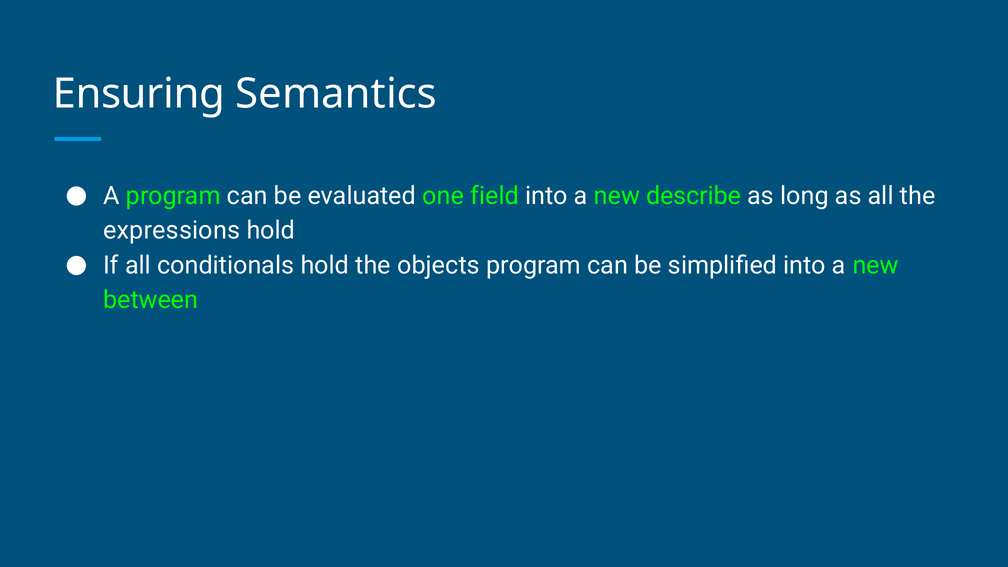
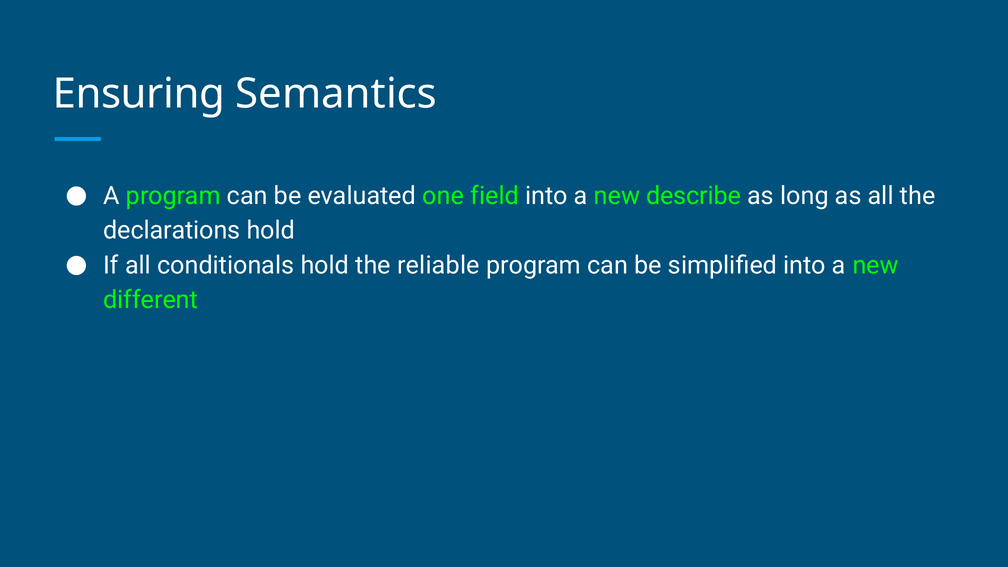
expressions: expressions -> declarations (172, 230)
objects: objects -> reliable (438, 265)
between: between -> different (151, 300)
